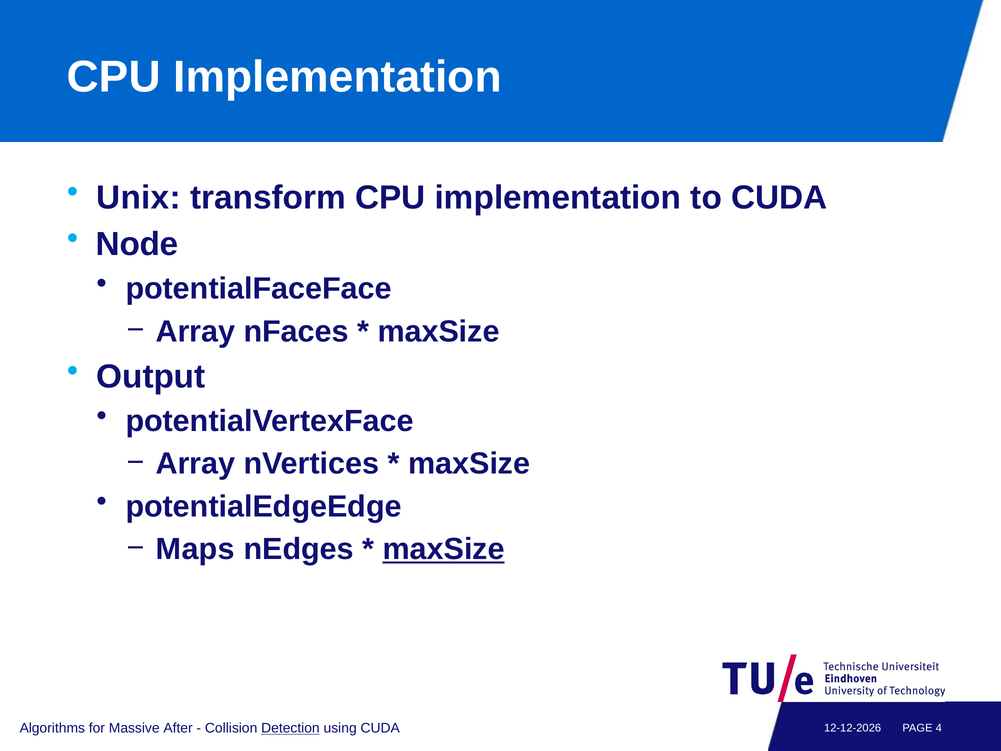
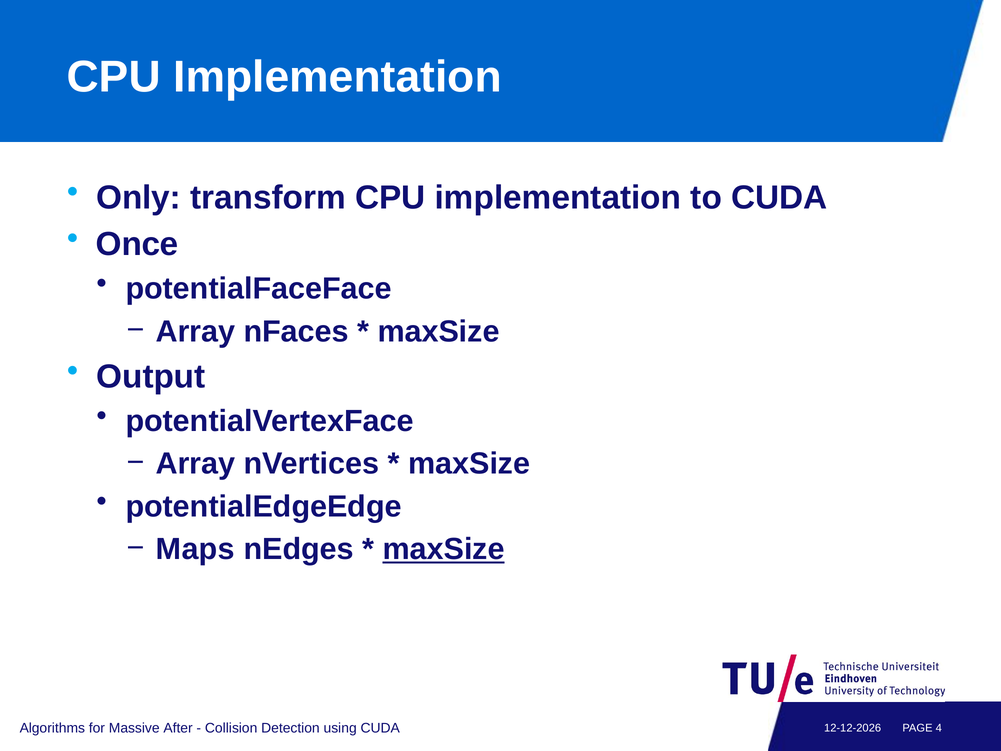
Unix: Unix -> Only (139, 198)
Node: Node -> Once (137, 244)
Detection underline: present -> none (290, 728)
